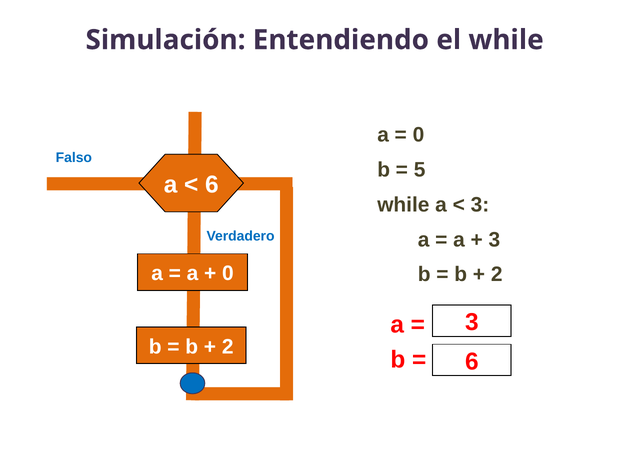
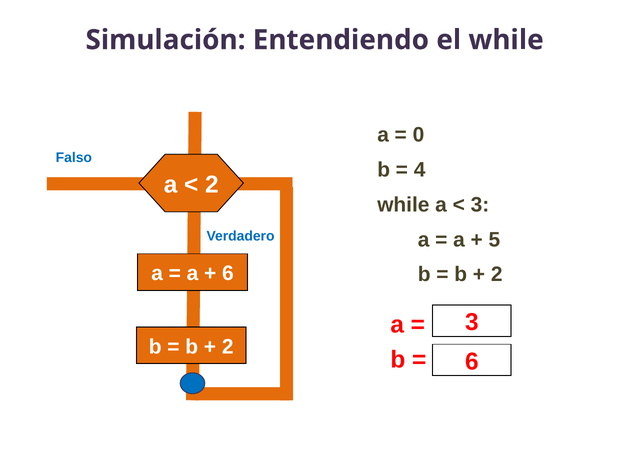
5: 5 -> 4 (420, 170)
6: 6 -> 2 (212, 184)
3: 3 -> 5 (494, 239)
0: 0 -> 6 (228, 273)
